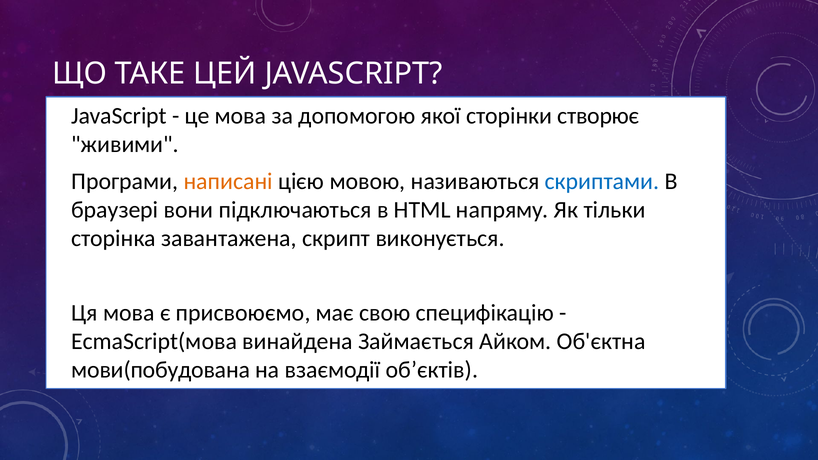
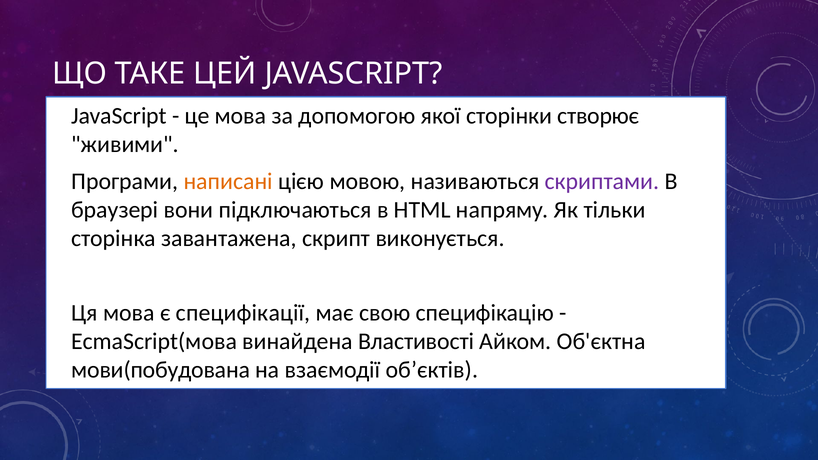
скриптами colour: blue -> purple (602, 181)
присвоюємо: присвоюємо -> специфікації (243, 313)
Займається: Займається -> Властивості (416, 341)
